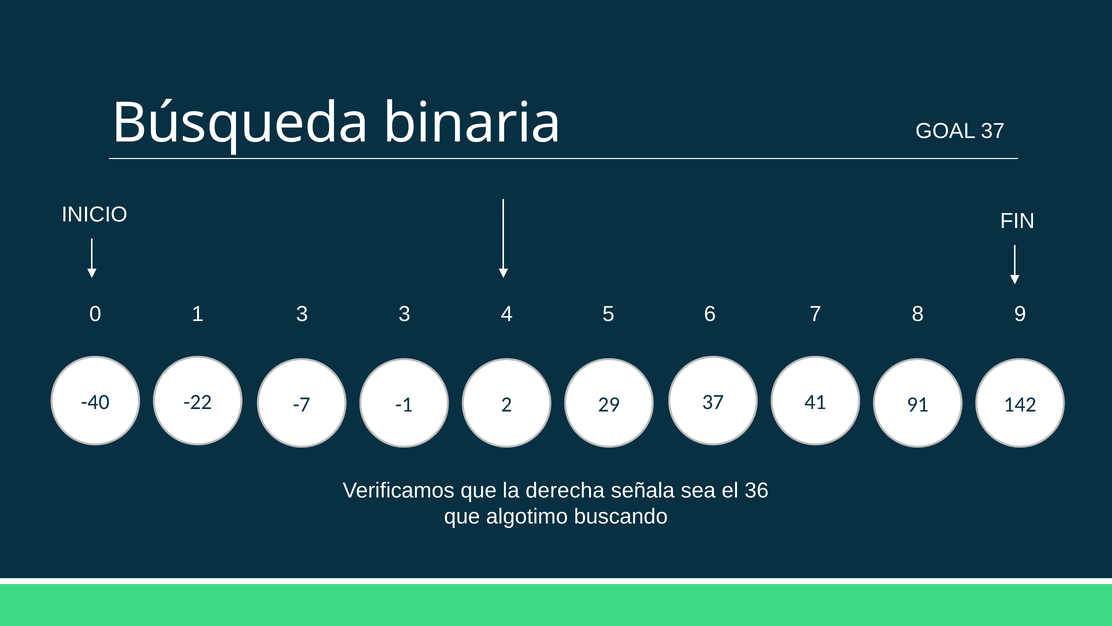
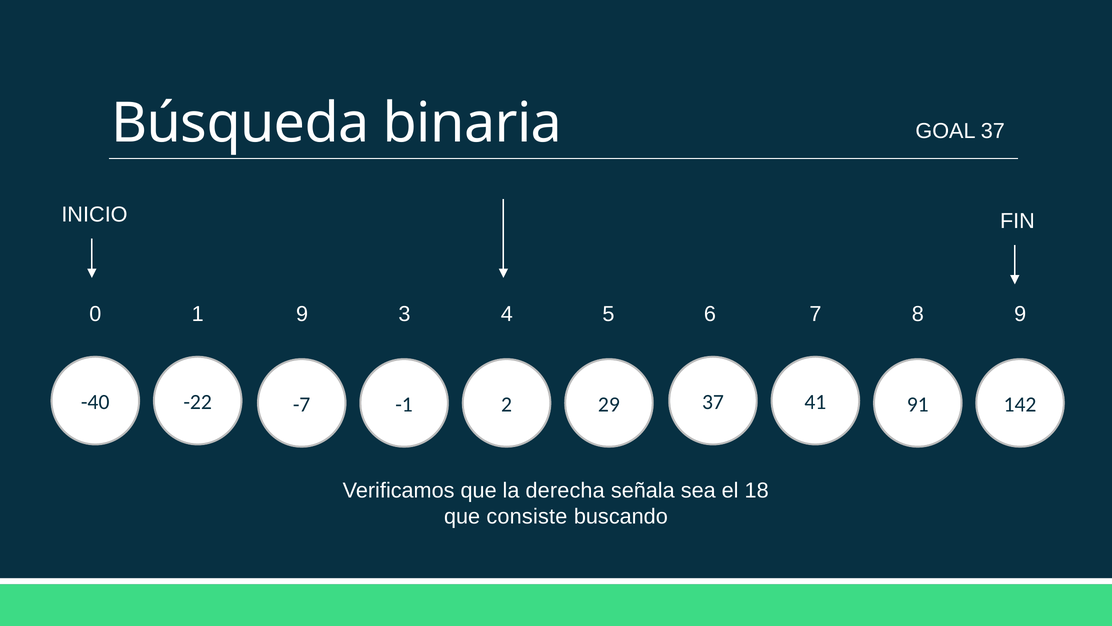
1 3: 3 -> 9 (302, 314)
36: 36 -> 18 (757, 490)
algotimo: algotimo -> consiste (527, 516)
